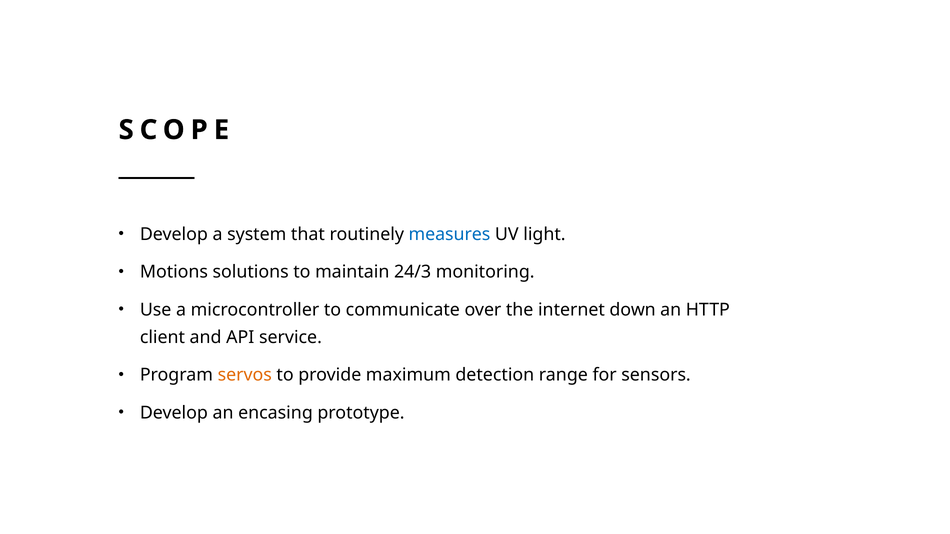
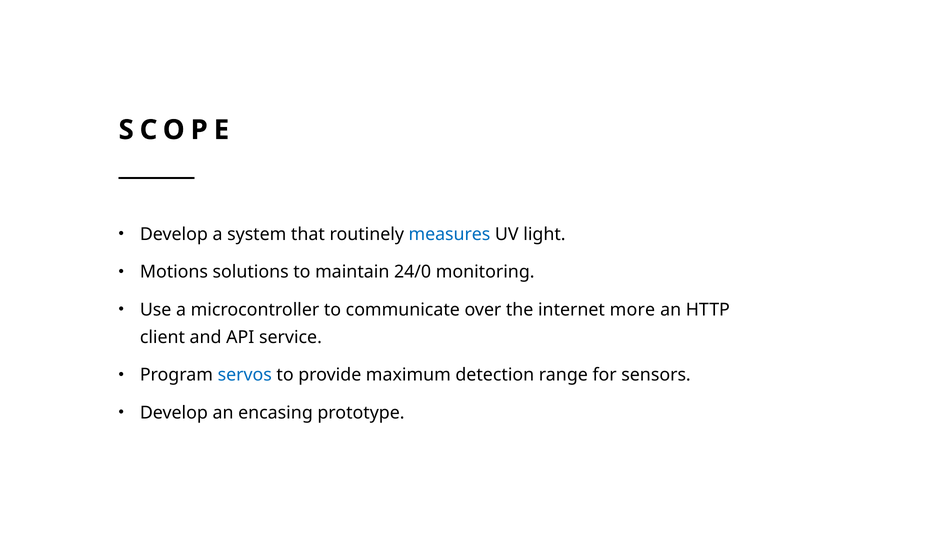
24/3: 24/3 -> 24/0 (413, 272)
down: down -> more (632, 310)
servos colour: orange -> blue (245, 375)
